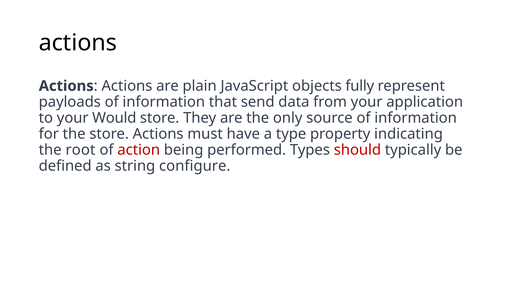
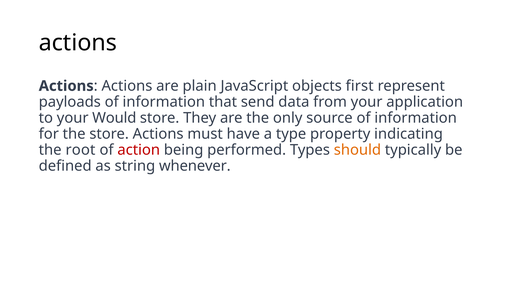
fully: fully -> first (360, 86)
should colour: red -> orange (357, 150)
configure: configure -> whenever (195, 166)
